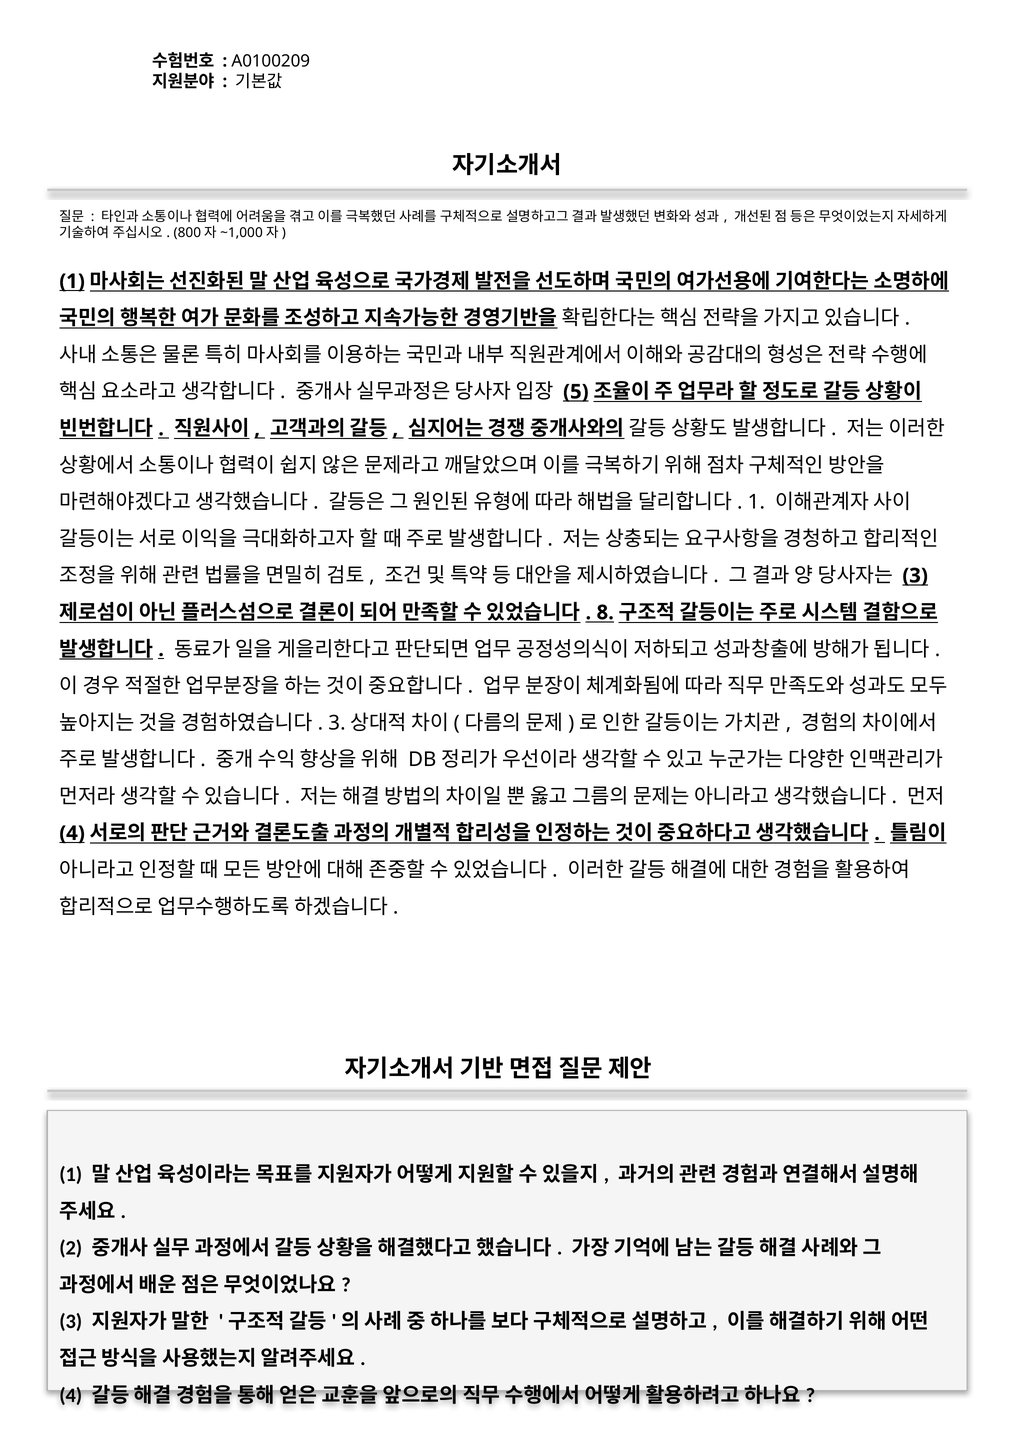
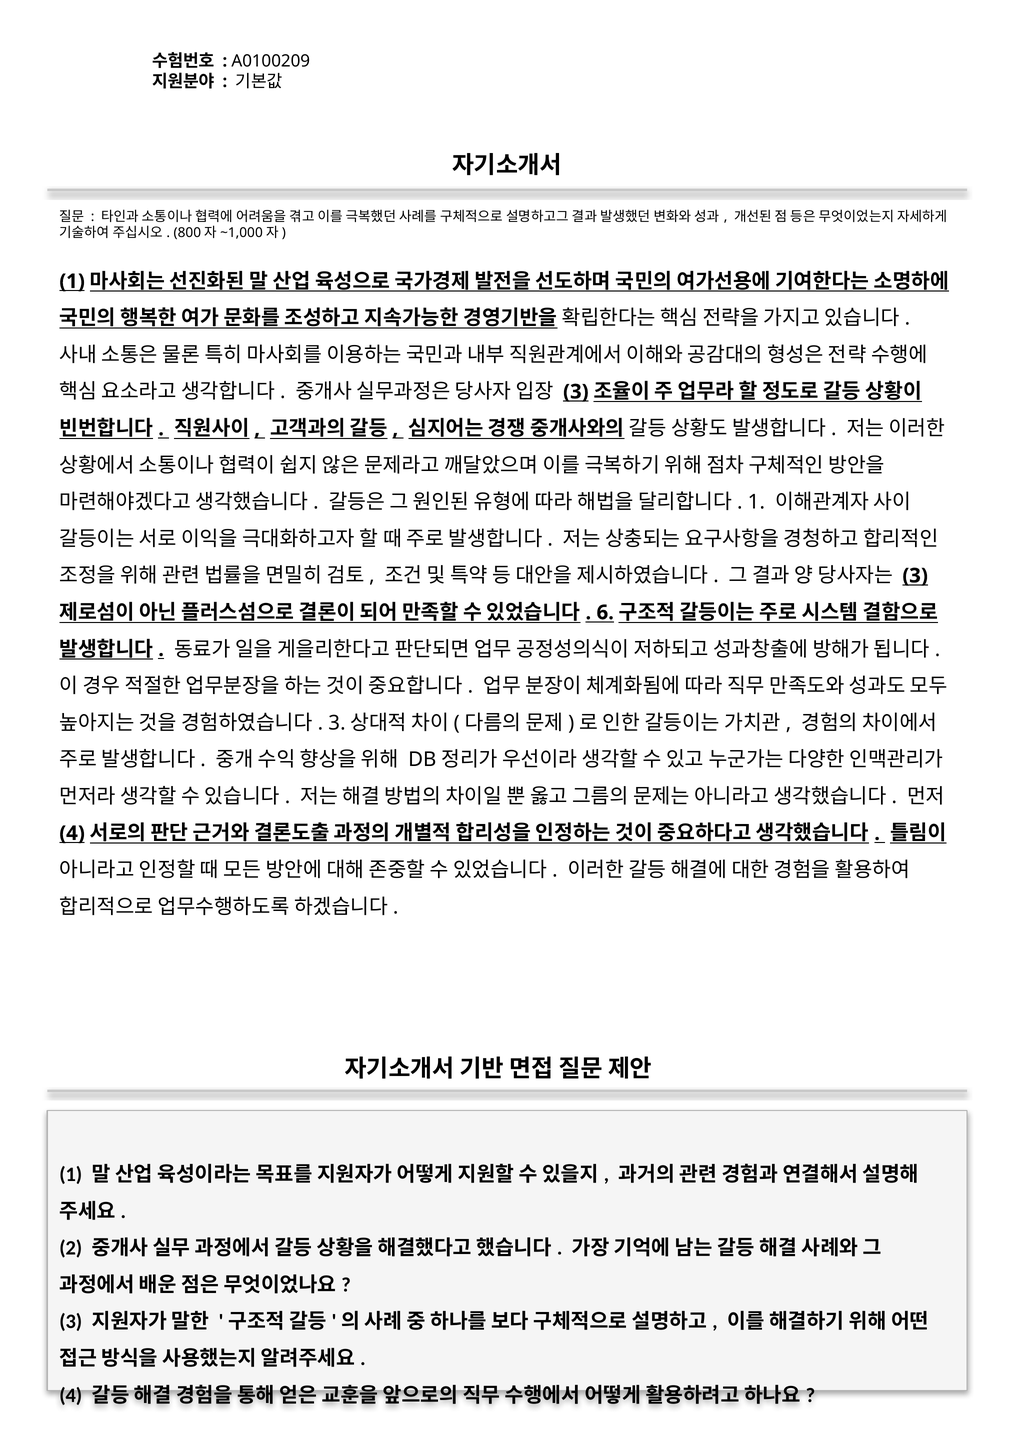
5: 5 -> 3 (576, 392)
8: 8 -> 6 (605, 613)
